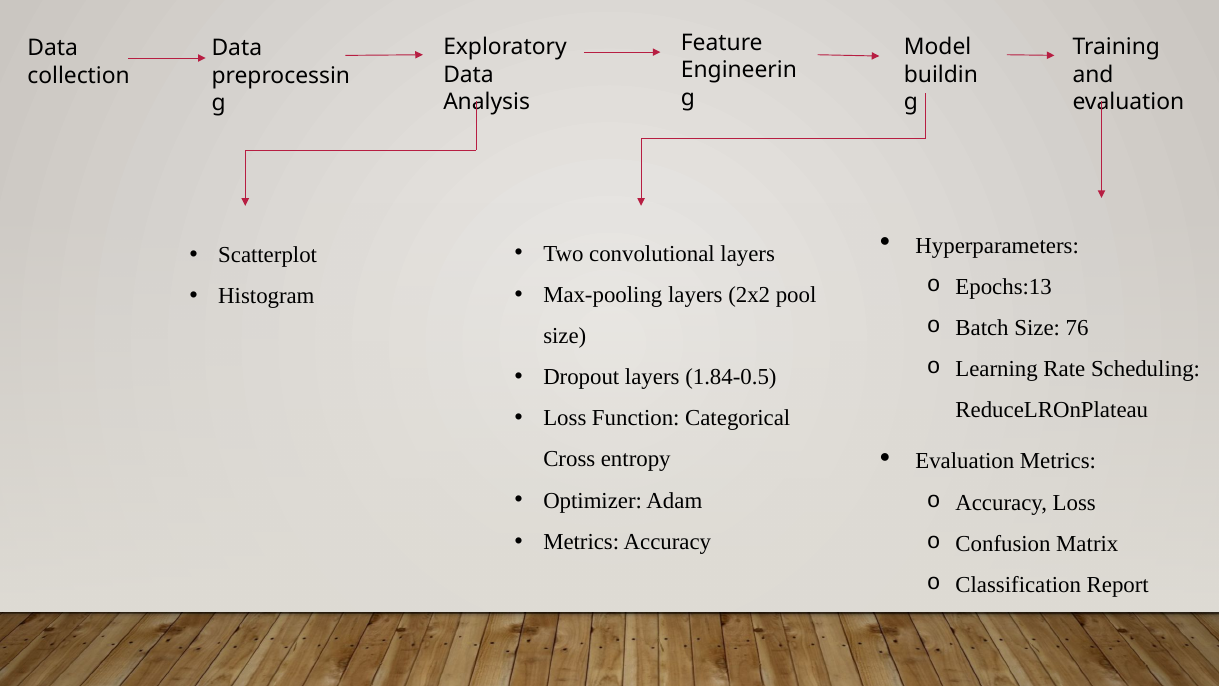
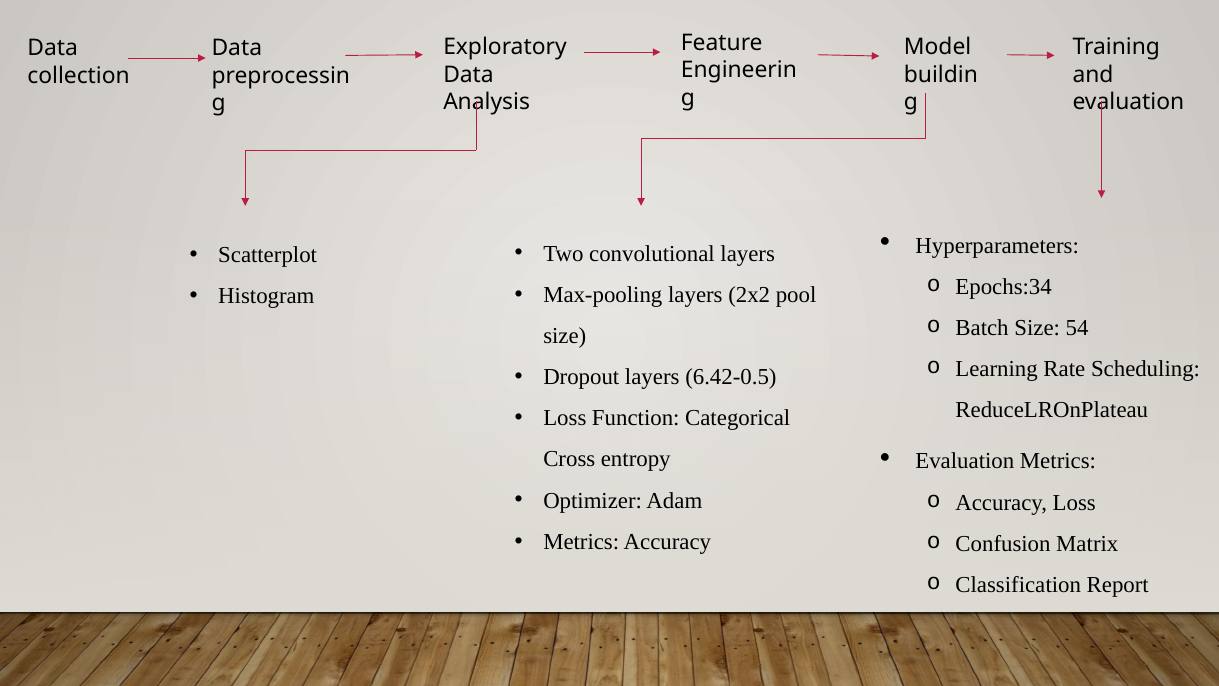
Epochs:13: Epochs:13 -> Epochs:34 (1004, 286)
76: 76 -> 54 (1077, 328)
1.84-0.5: 1.84-0.5 -> 6.42-0.5 (731, 377)
